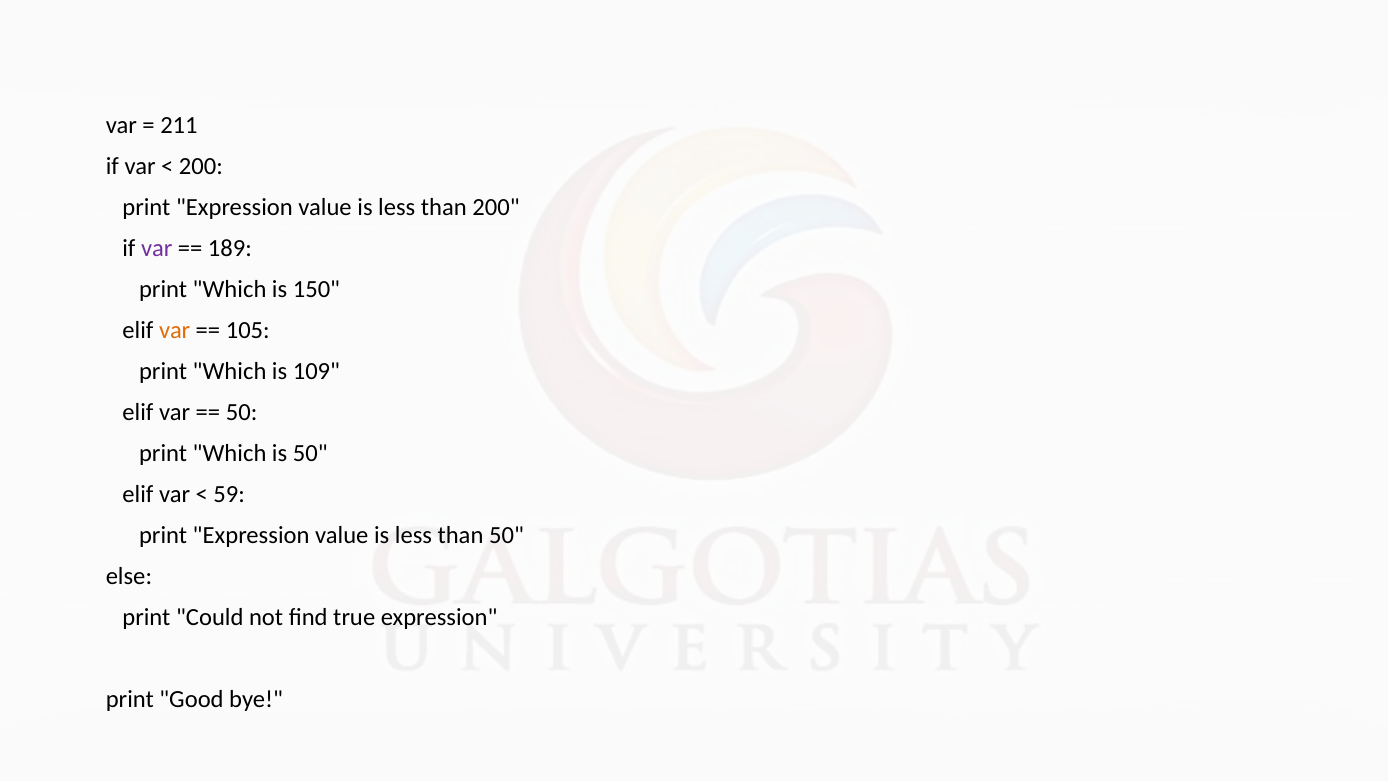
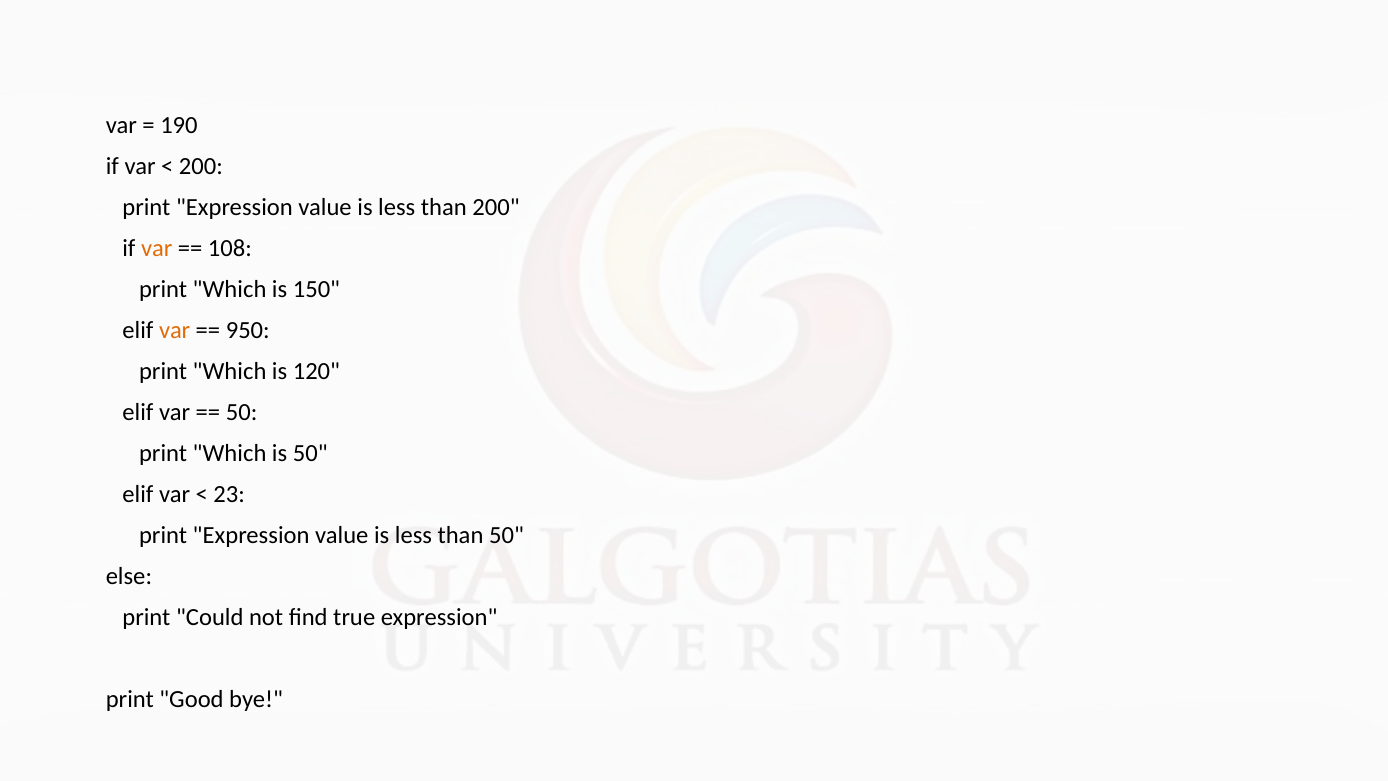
211: 211 -> 190 (179, 125)
var colour: purple -> orange (157, 248)
189: 189 -> 108 (230, 248)
105: 105 -> 950 (248, 330)
109: 109 -> 120 (316, 371)
59: 59 -> 23 (229, 494)
